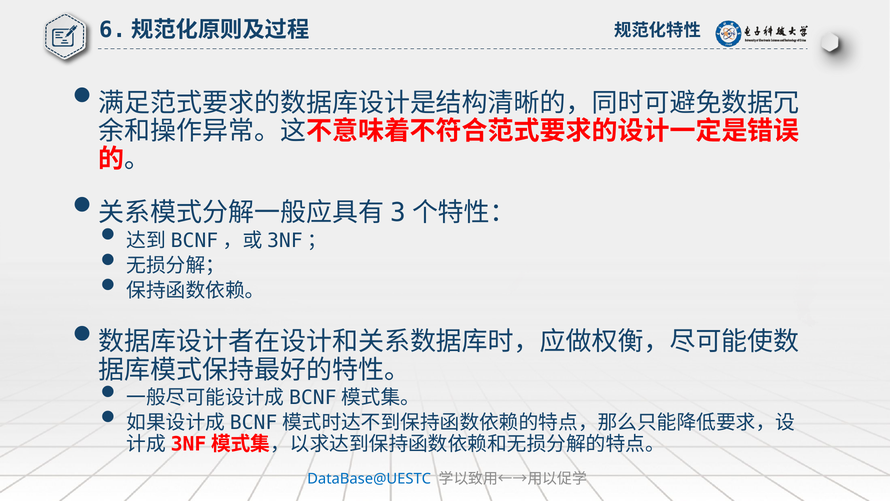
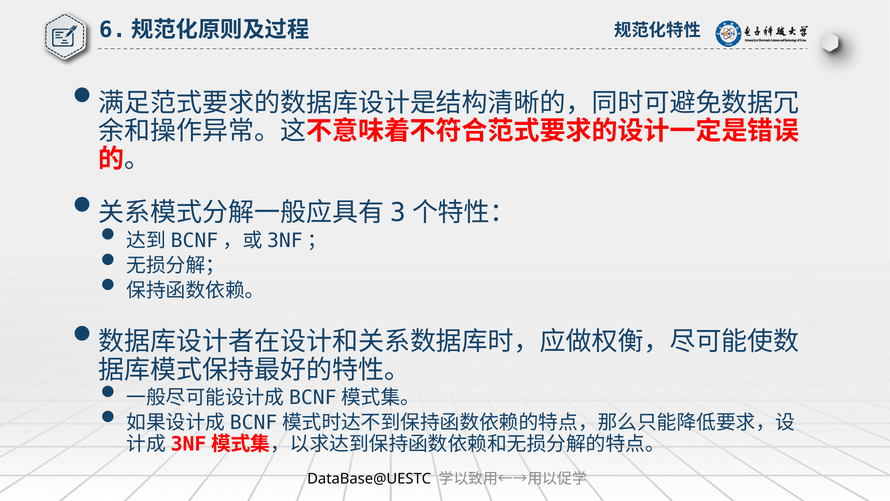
DataBase@UESTC colour: blue -> black (369, 479)
